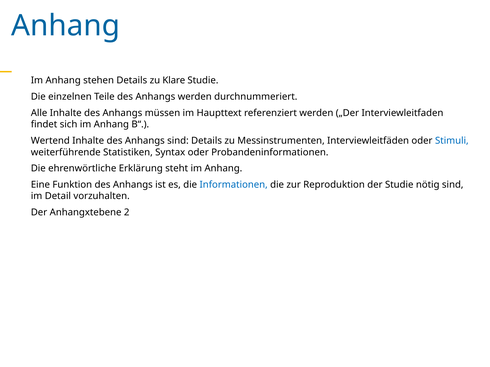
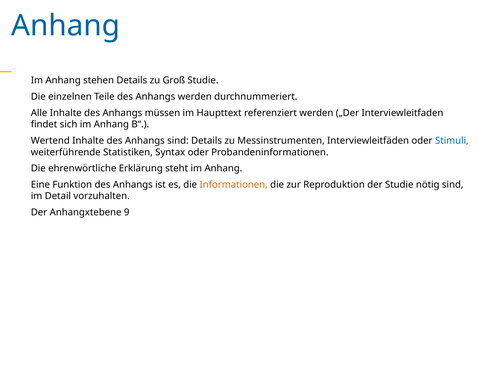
Klare: Klare -> Groß (174, 81)
Informationen colour: blue -> orange (234, 185)
2: 2 -> 9 (127, 213)
